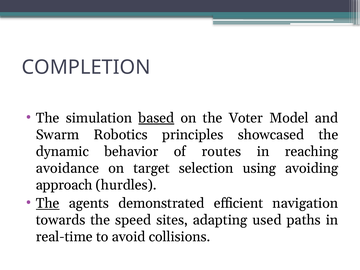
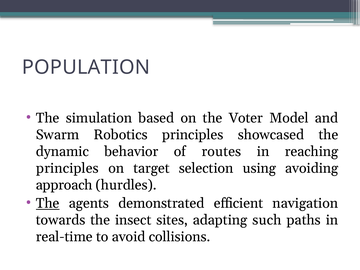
COMPLETION: COMPLETION -> POPULATION (86, 67)
based underline: present -> none (156, 118)
avoidance: avoidance -> principles (67, 168)
speed: speed -> insect (133, 220)
used: used -> such (267, 220)
